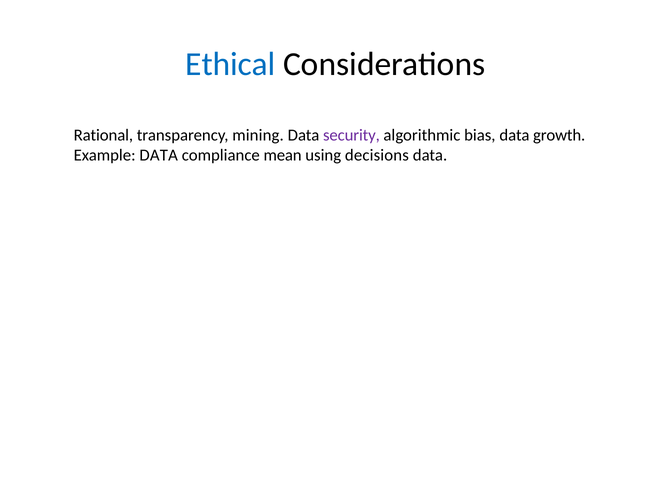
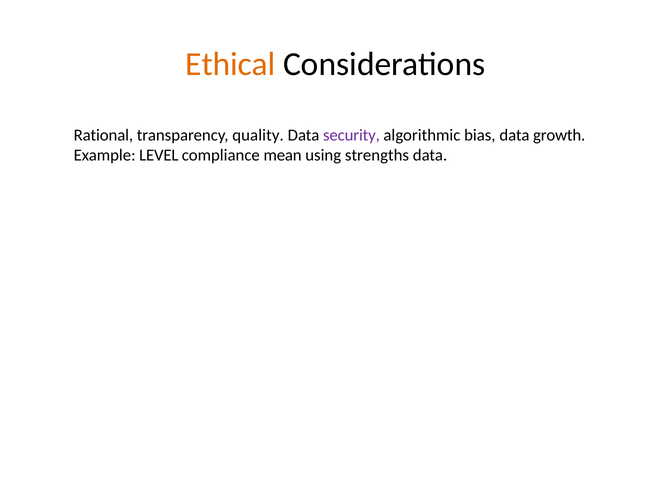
Ethical colour: blue -> orange (231, 64)
mining: mining -> quality (258, 135)
Example DATA: DATA -> LEVEL (159, 155)
decisions: decisions -> strengths (377, 155)
